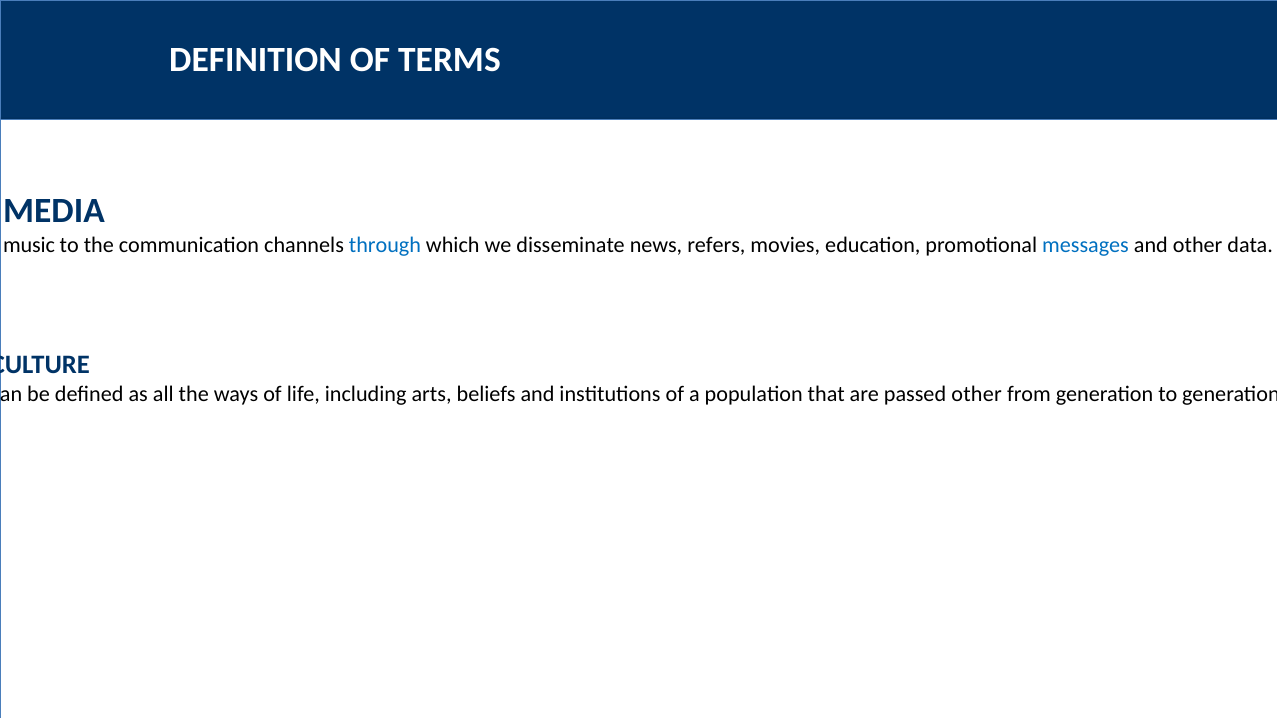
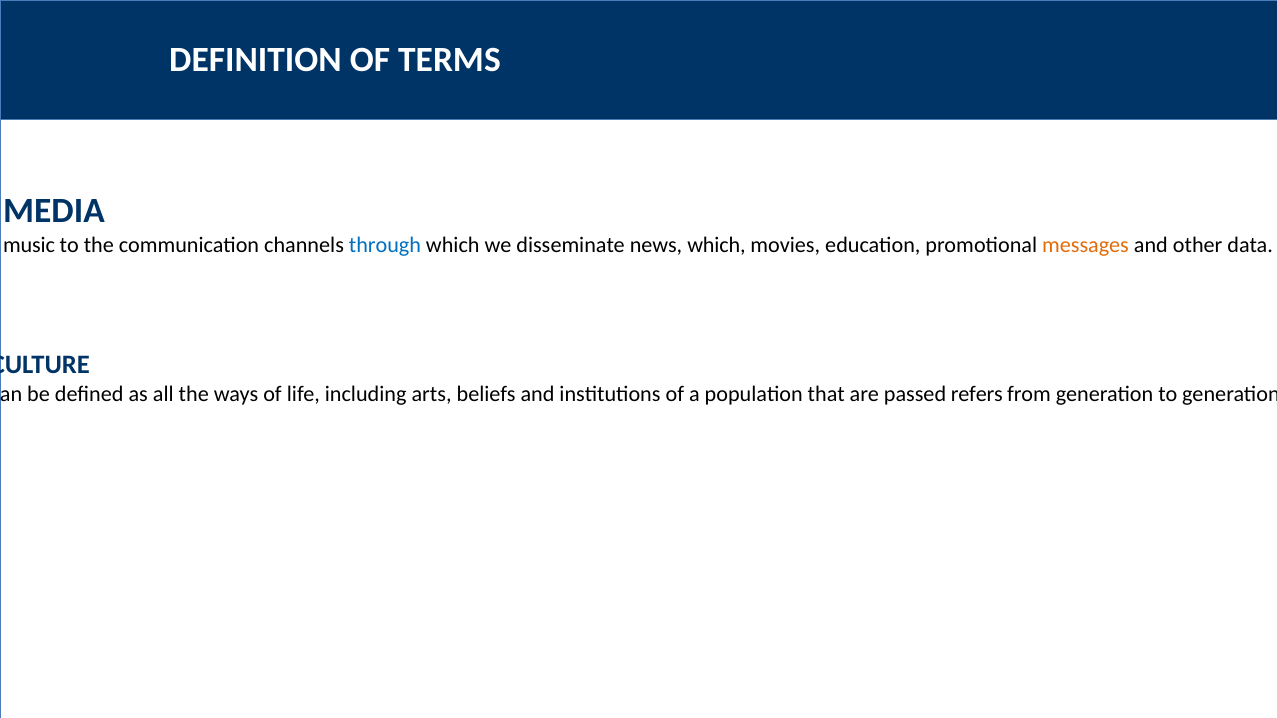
news refers: refers -> which (716, 245)
messages colour: blue -> orange (1086, 245)
passed other: other -> refers (977, 394)
